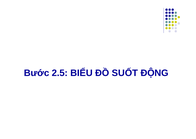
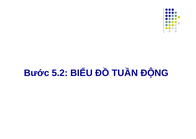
2.5: 2.5 -> 5.2 (60, 73)
SUỐT: SUỐT -> TUẦN (125, 73)
